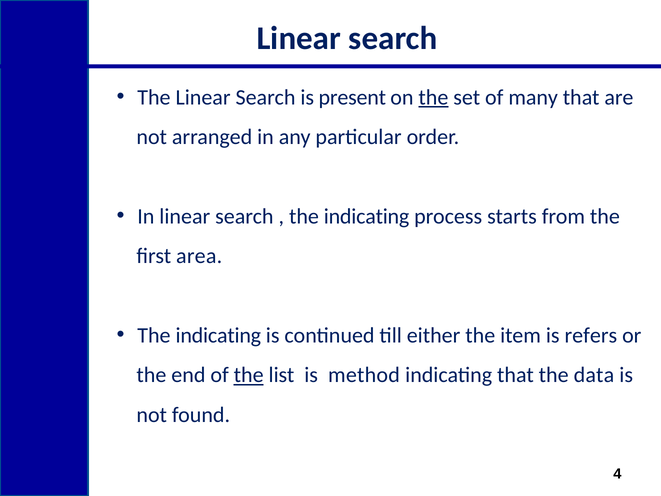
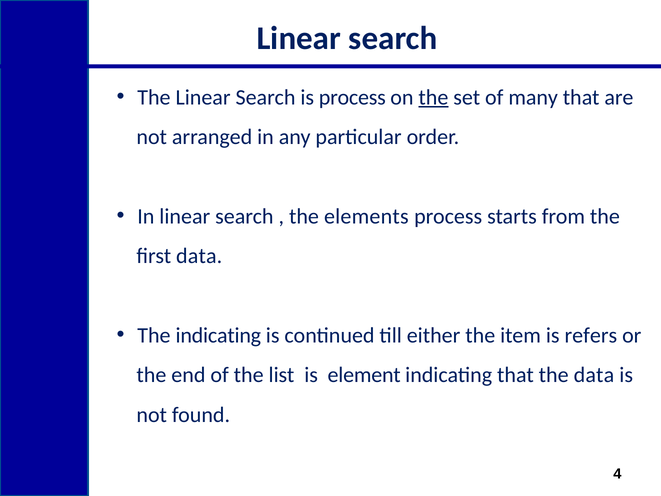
is present: present -> process (352, 97)
indicating: indicating -> elements (366, 216)
first area: area -> data (199, 256)
the underline: present -> none (249, 375)
method: method -> element (364, 375)
